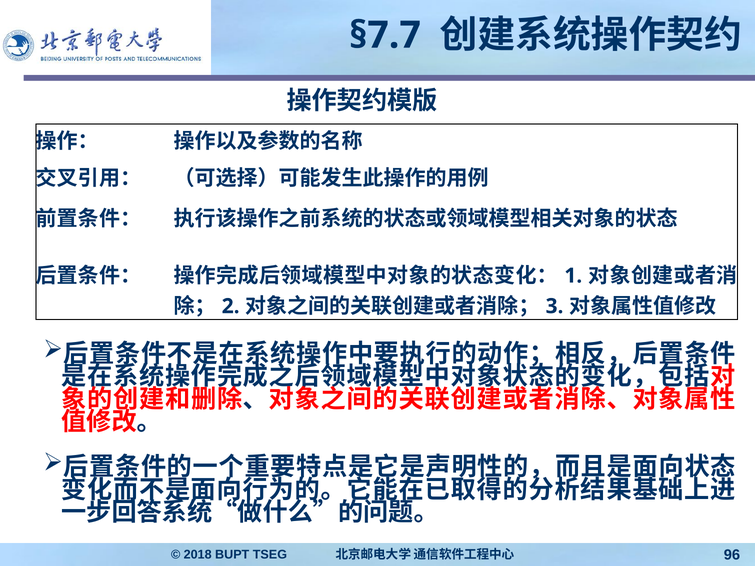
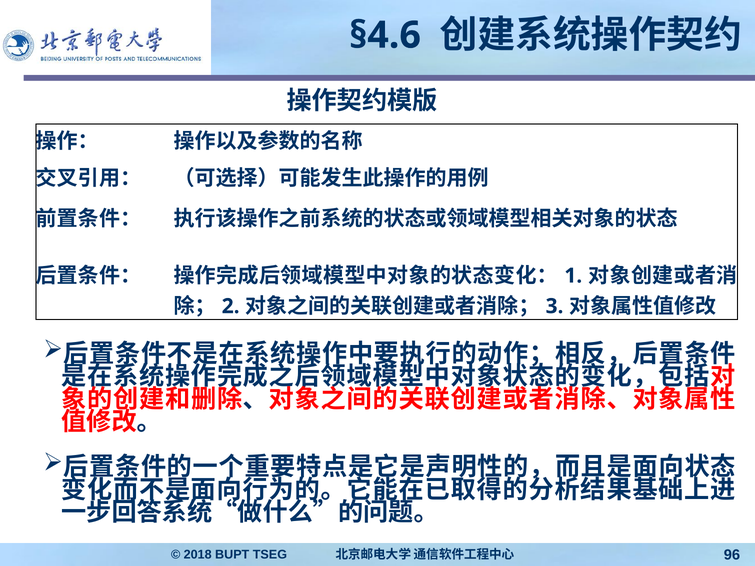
§7.7: §7.7 -> §4.6 (385, 35)
